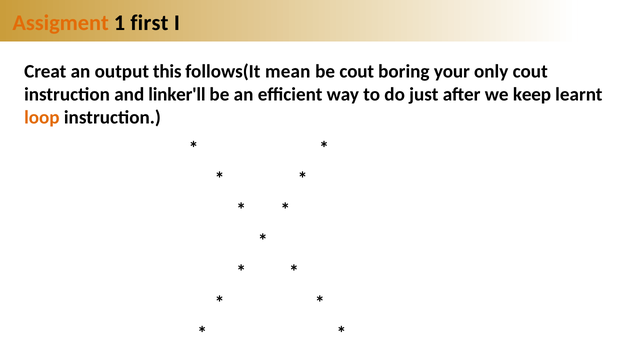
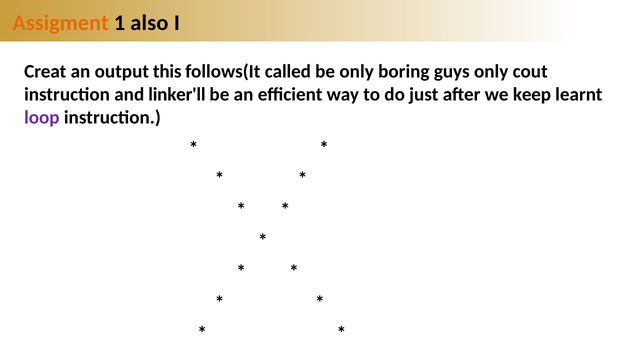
first: first -> also (149, 23)
mean: mean -> called (288, 72)
be cout: cout -> only (357, 72)
your: your -> guys (452, 72)
loop colour: orange -> purple (42, 117)
